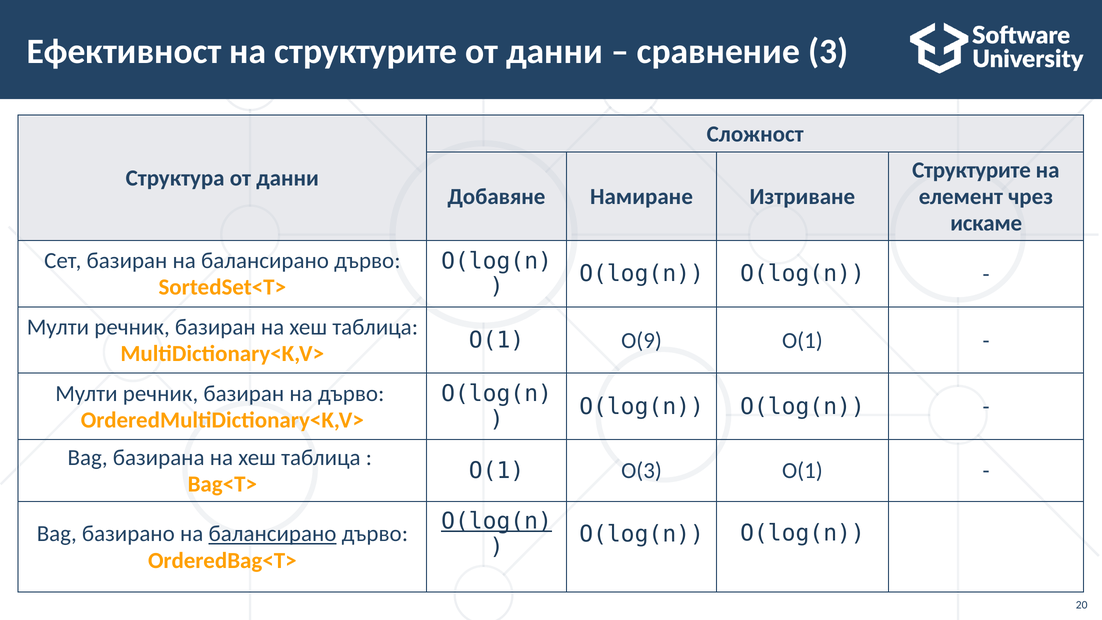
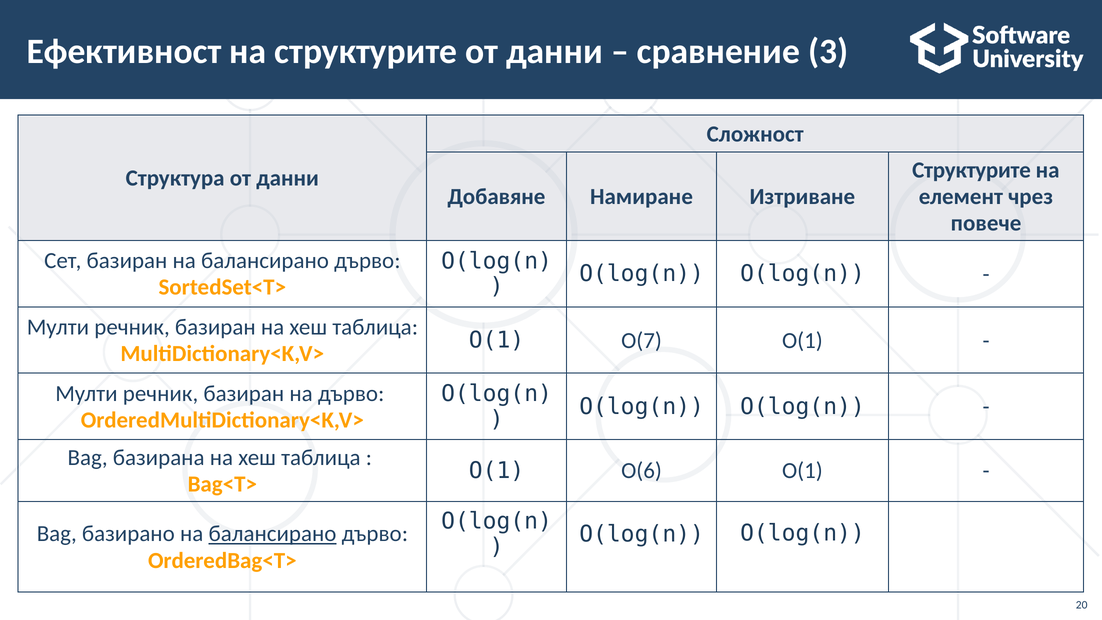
искаме: искаме -> повече (986, 223)
O(9: O(9 -> O(7 (641, 340)
O(3: O(3 -> O(6 (641, 471)
O(log(n underline: present -> none (497, 521)
